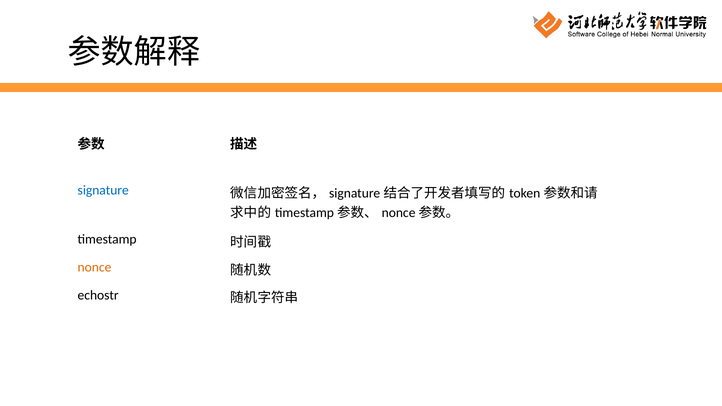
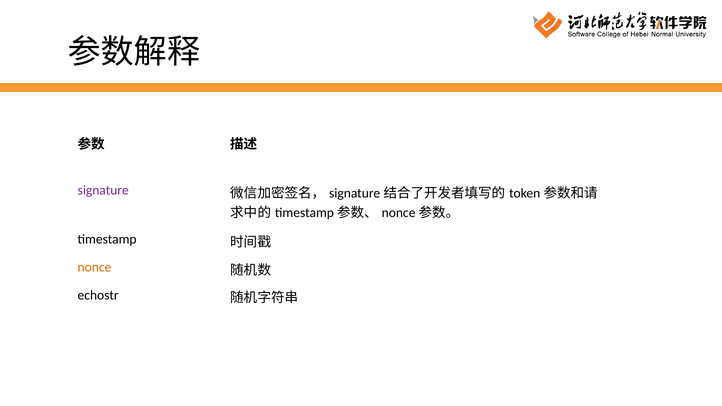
signature colour: blue -> purple (103, 191)
